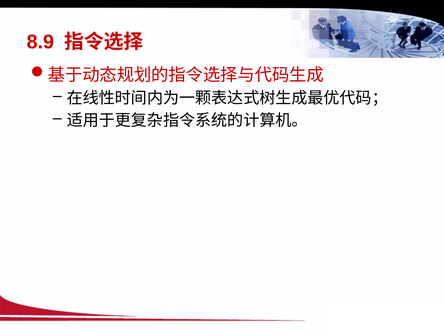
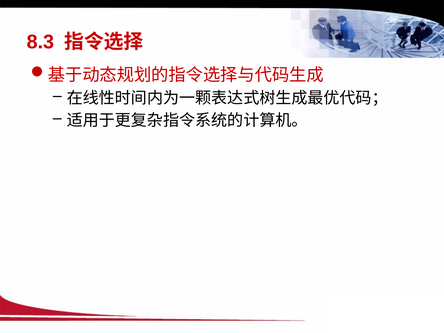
8.9: 8.9 -> 8.3 (40, 42)
